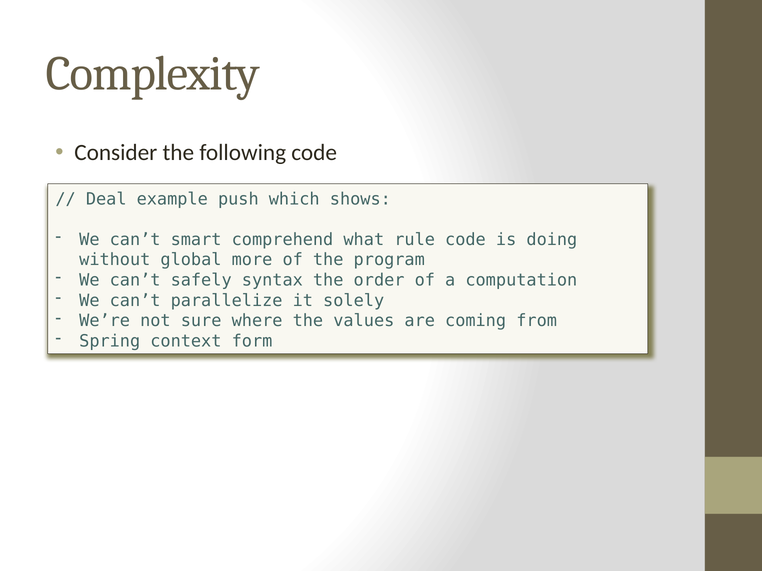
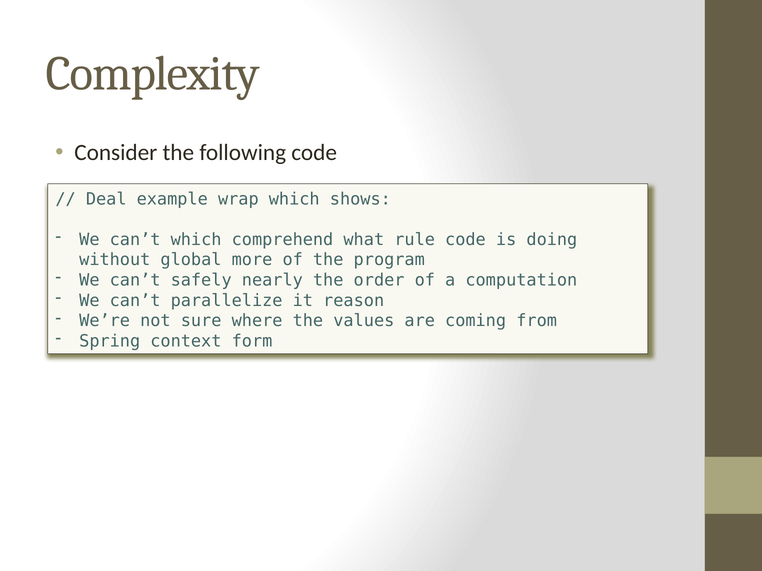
push: push -> wrap (238, 199)
can’t smart: smart -> which (196, 240)
syntax: syntax -> nearly (272, 280)
solely: solely -> reason (354, 301)
